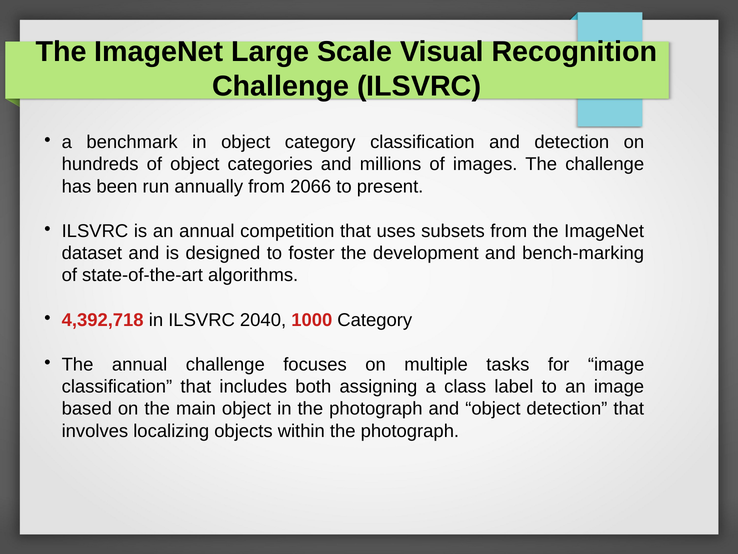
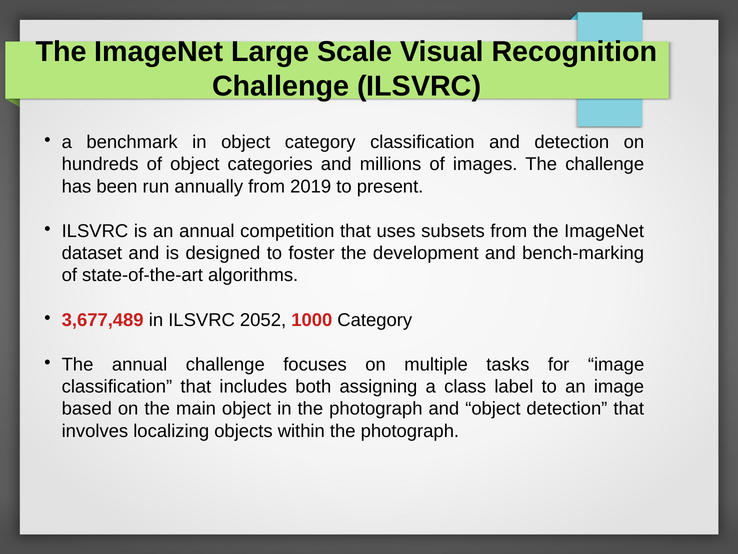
2066: 2066 -> 2019 (311, 186)
4,392,718: 4,392,718 -> 3,677,489 (103, 320)
2040: 2040 -> 2052 (263, 320)
